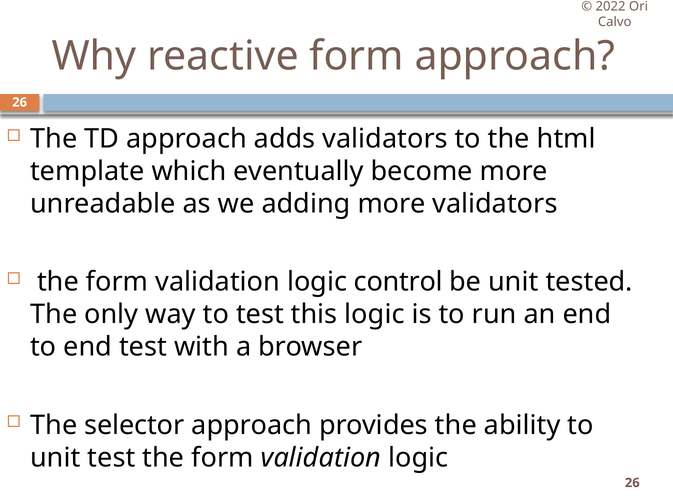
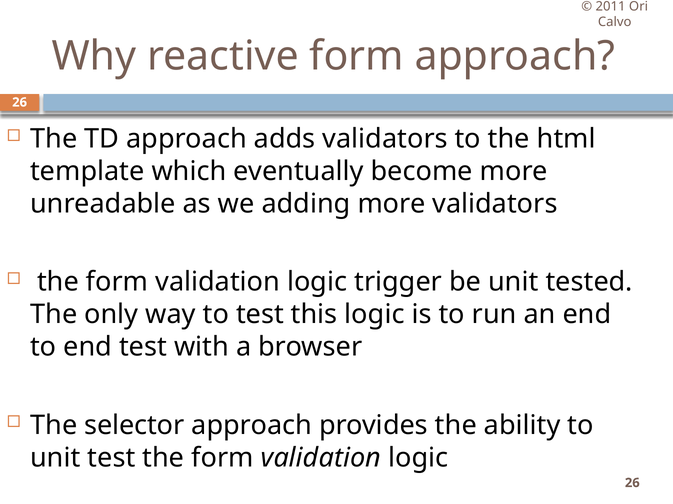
2022: 2022 -> 2011 (611, 6)
control: control -> trigger (398, 282)
